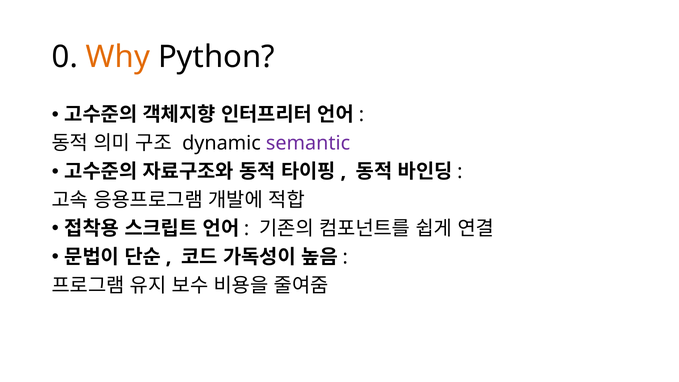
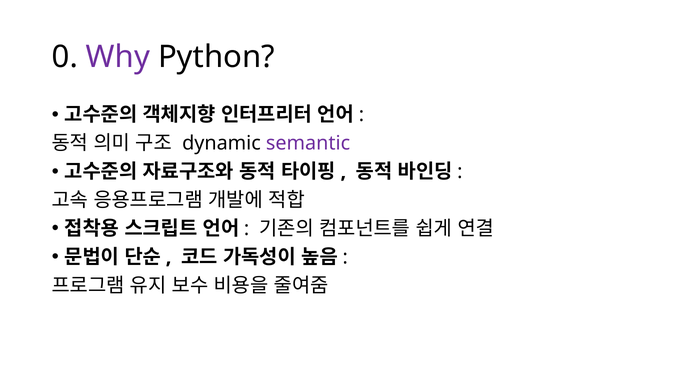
Why colour: orange -> purple (118, 57)
